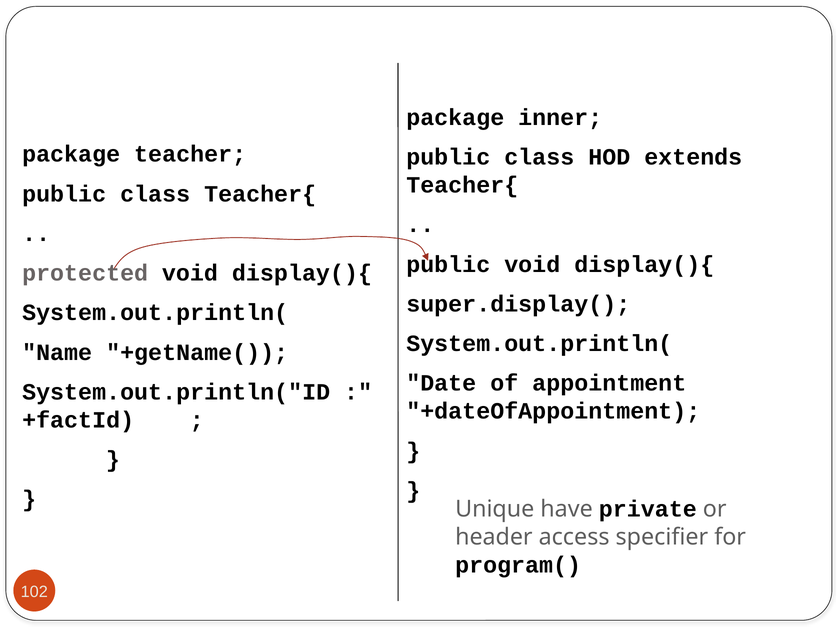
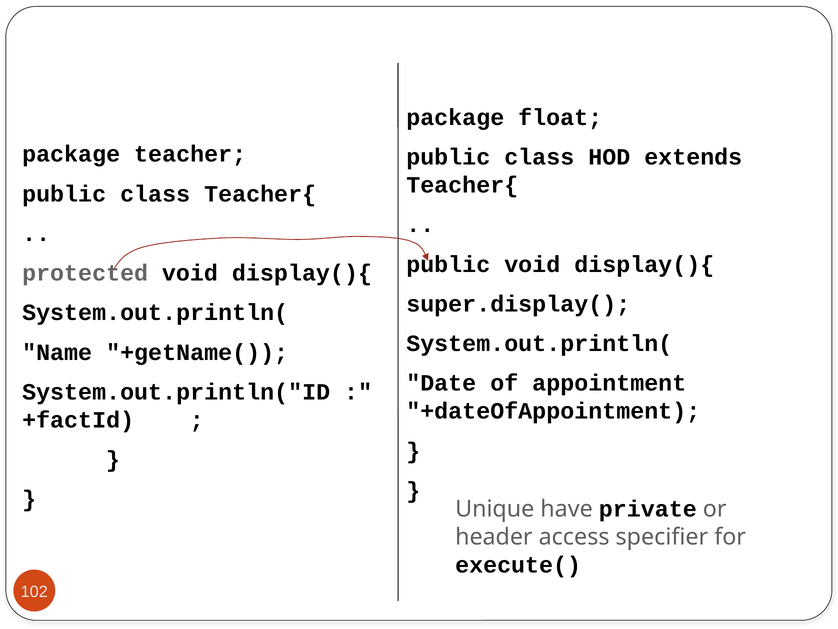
inner: inner -> float (560, 117)
program(: program( -> execute( (518, 564)
